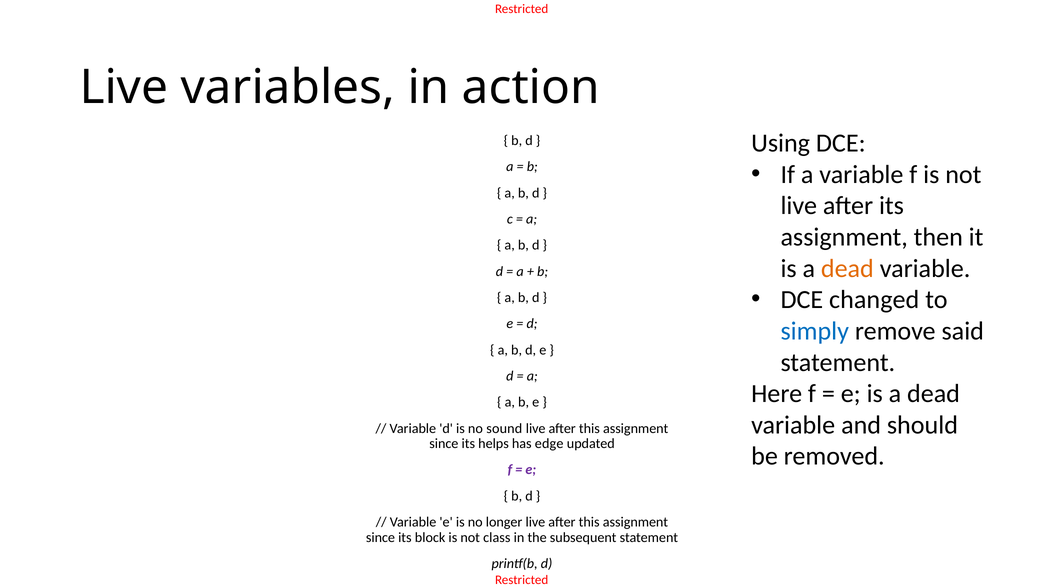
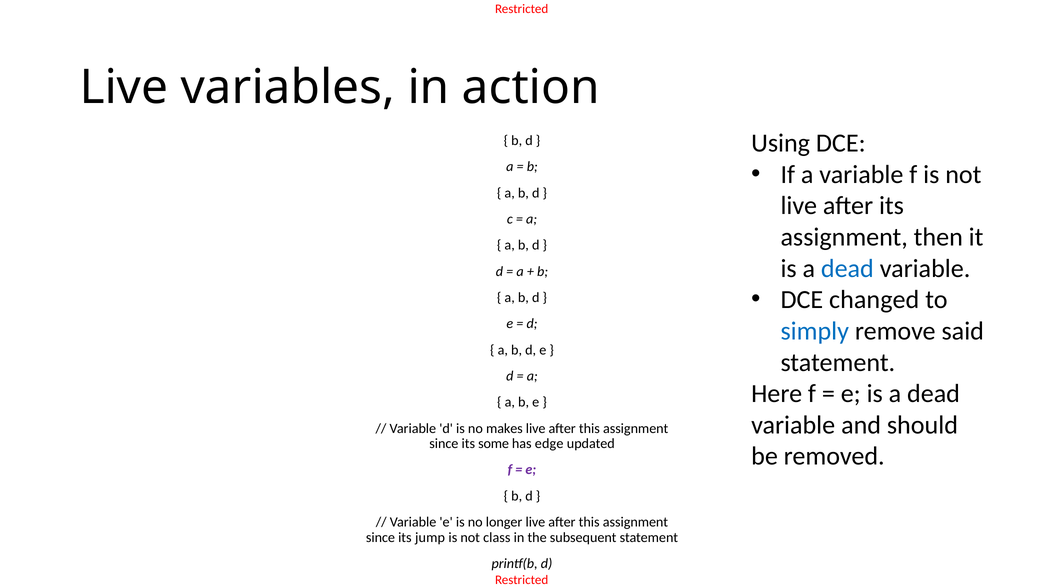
dead colour: orange -> blue (847, 269)
sound: sound -> makes (504, 429)
helps: helps -> some (494, 444)
block: block -> jump (430, 538)
